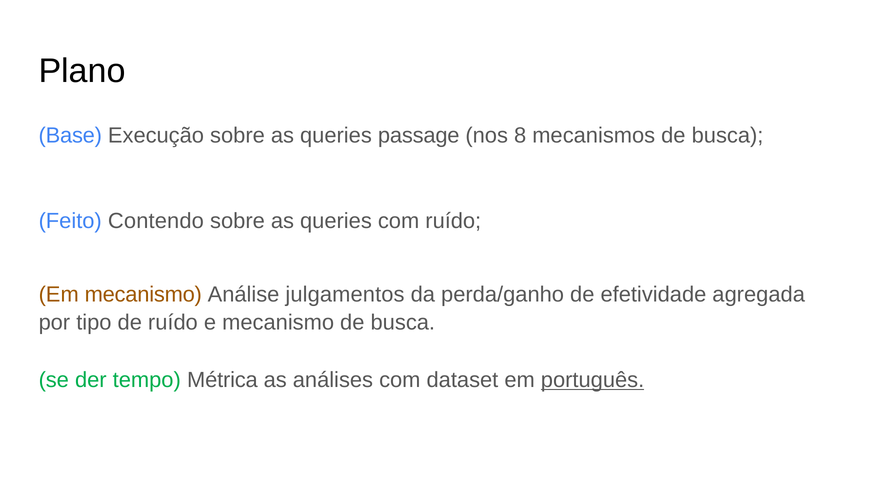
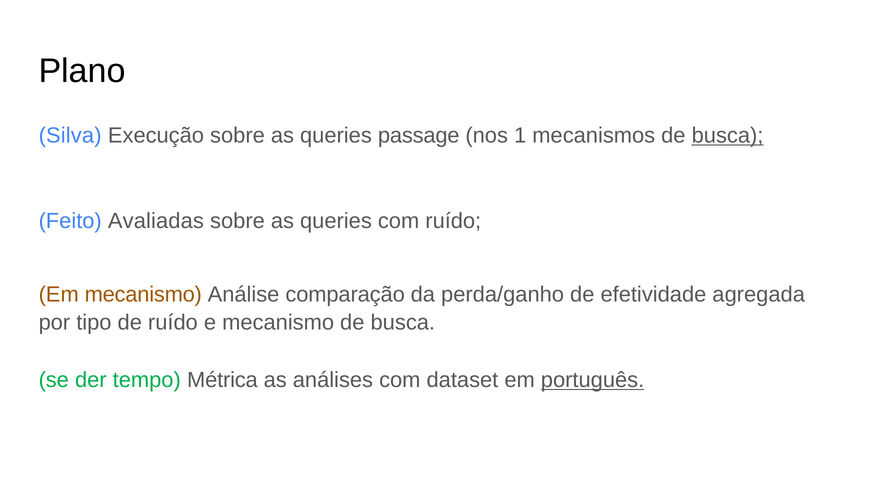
Base: Base -> Silva (70, 135)
8: 8 -> 1 (520, 135)
busca underline: none -> present (728, 135)
Contendo: Contendo -> Avaliadas (156, 221)
julgamentos: julgamentos -> comparação (345, 294)
